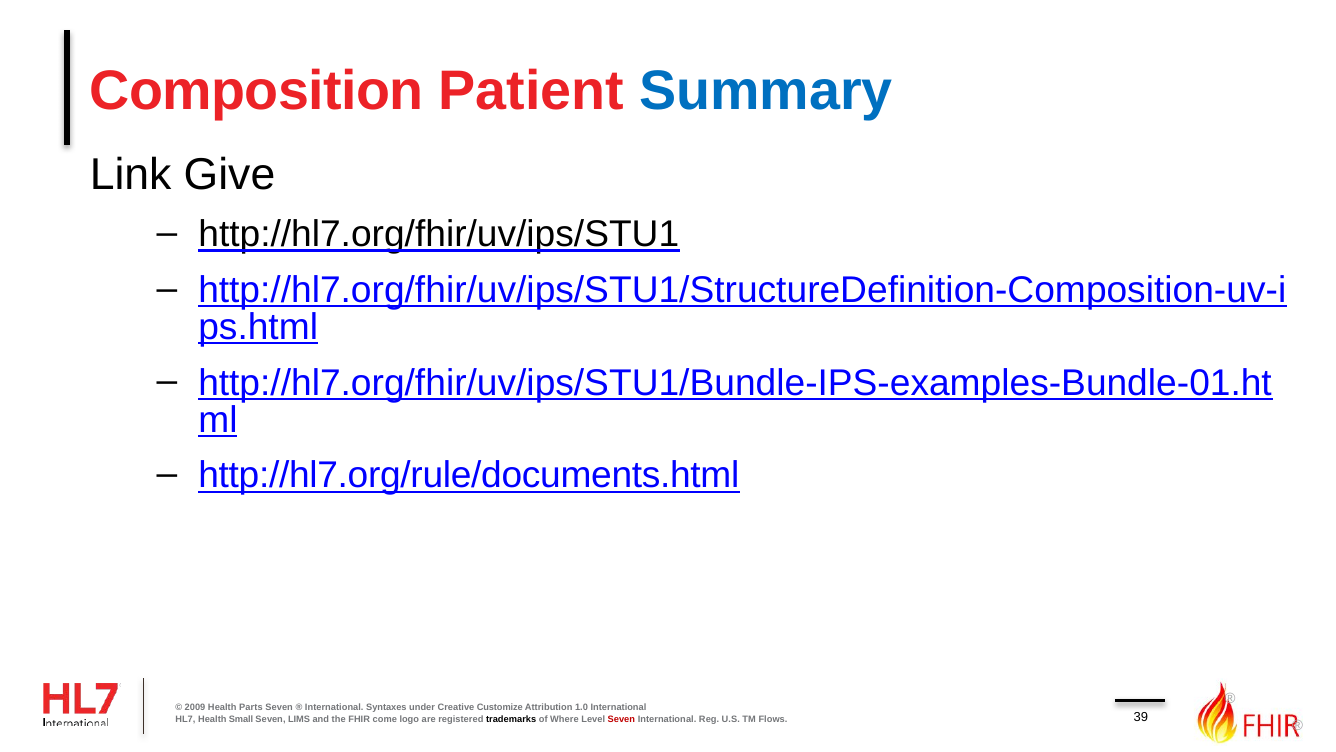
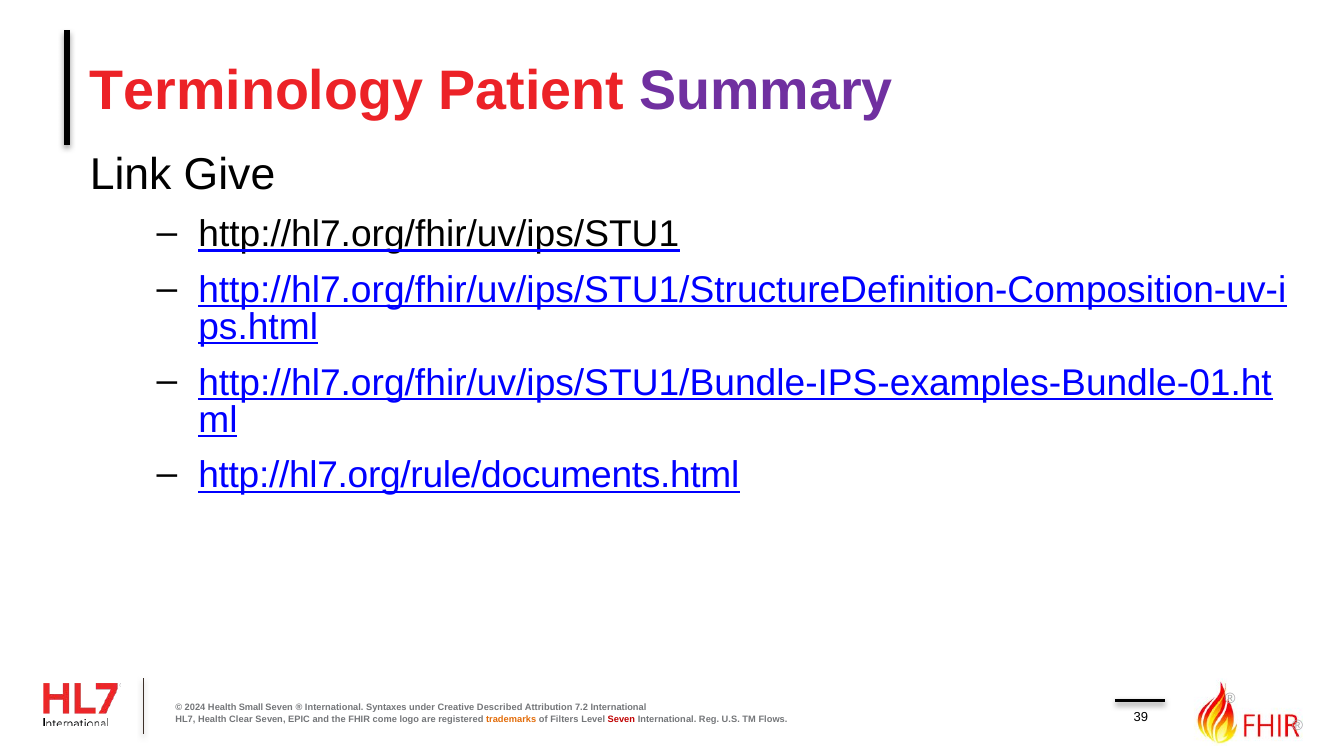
Composition: Composition -> Terminology (256, 91)
Summary colour: blue -> purple (766, 91)
2009: 2009 -> 2024 (195, 707)
Parts: Parts -> Small (251, 707)
Customize: Customize -> Described (500, 707)
1.0: 1.0 -> 7.2 (581, 707)
Small: Small -> Clear (241, 718)
LIMS: LIMS -> EPIC (299, 718)
trademarks colour: black -> orange (511, 718)
Where: Where -> Filters (564, 718)
